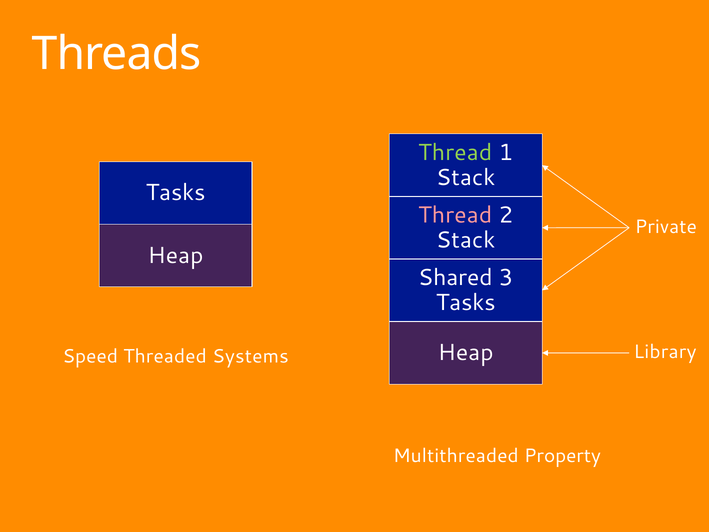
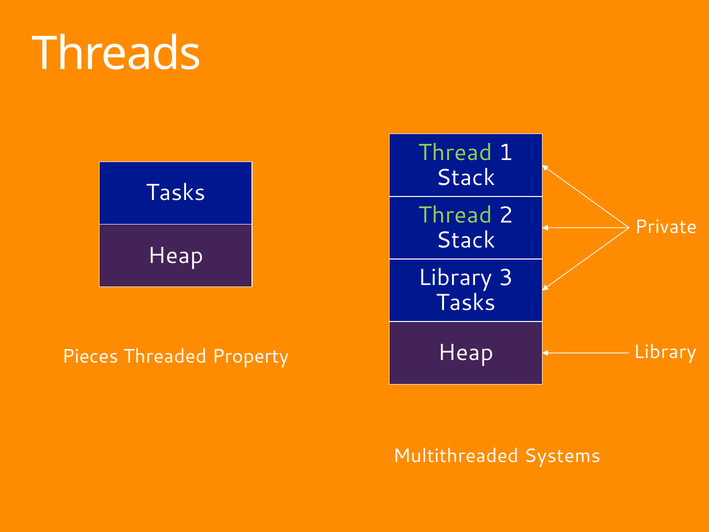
Thread colour: pink -> light green (455, 215)
Shared: Shared -> Library (455, 278)
Speed: Speed -> Pieces (90, 356)
Systems: Systems -> Property (251, 356)
Property: Property -> Systems (562, 456)
